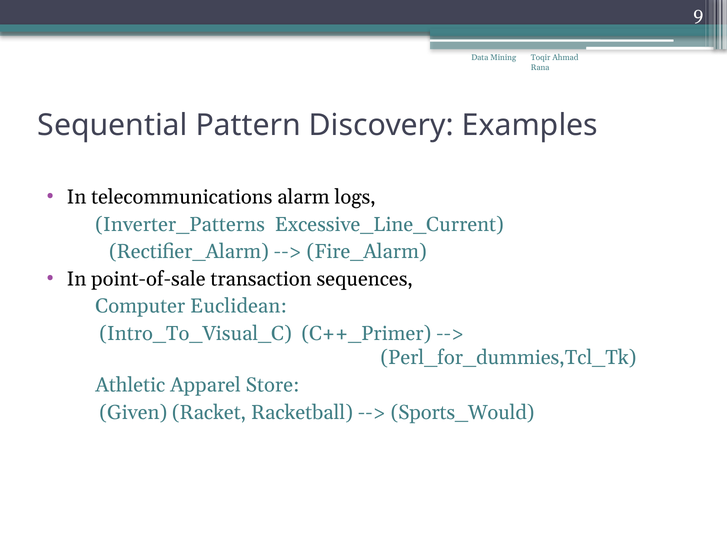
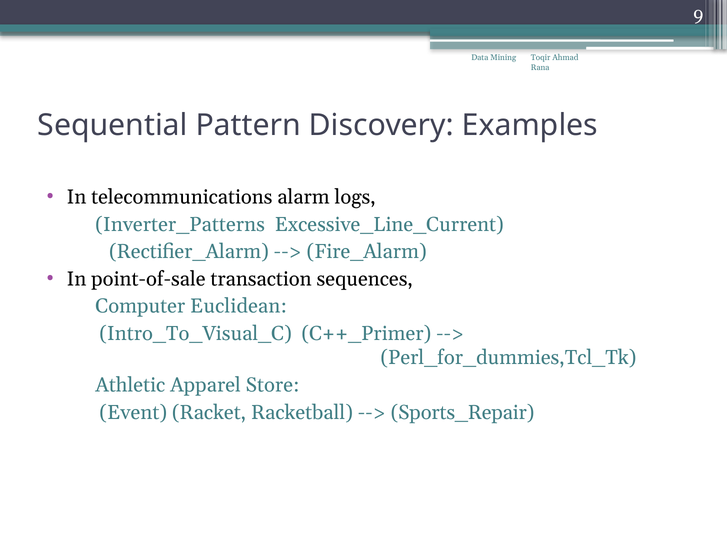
Given: Given -> Event (133, 413)
Sports_Would: Sports_Would -> Sports_Repair (463, 413)
